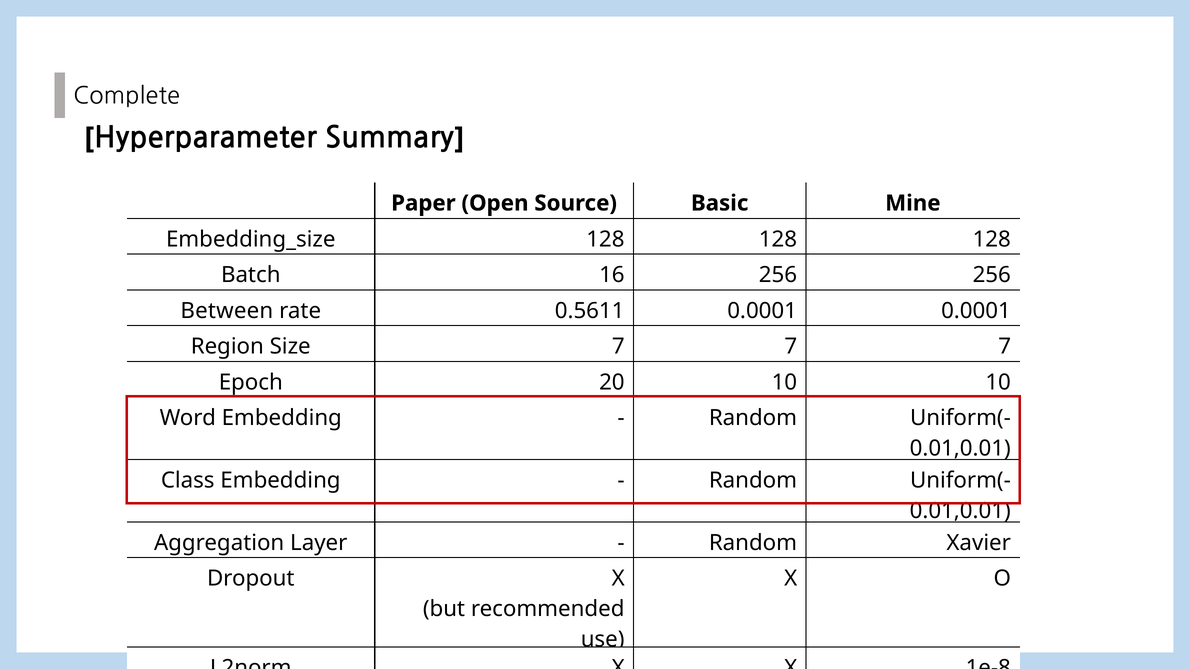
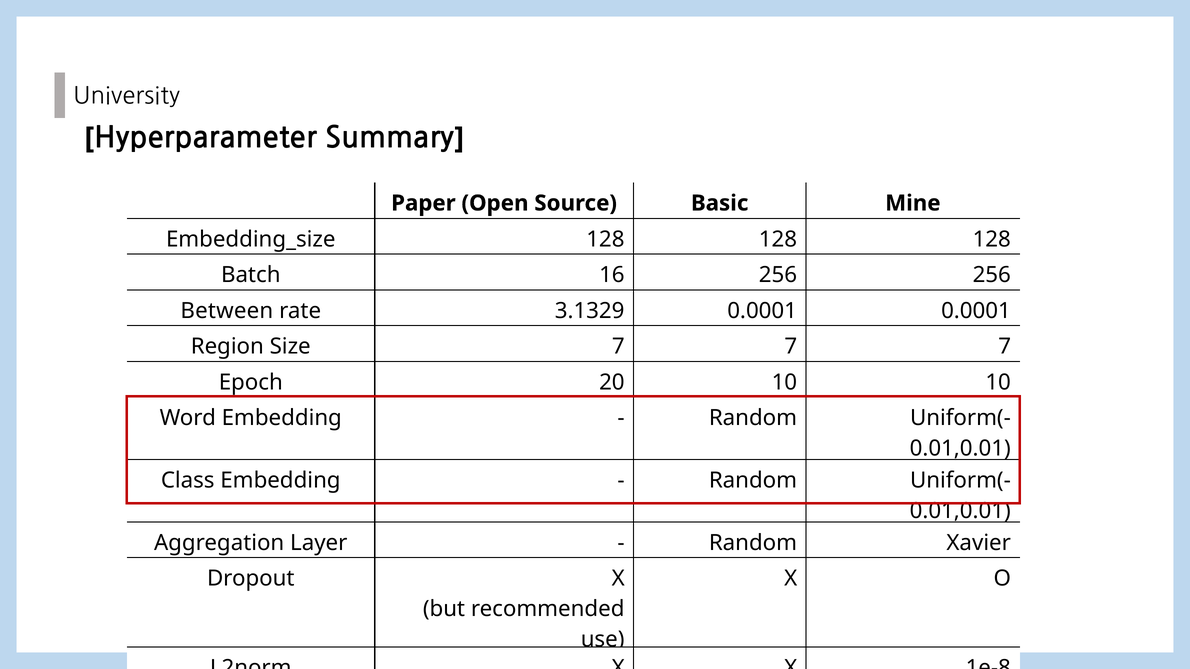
Complete: Complete -> University (127, 96)
0.5611: 0.5611 -> 3.1329 (590, 311)
